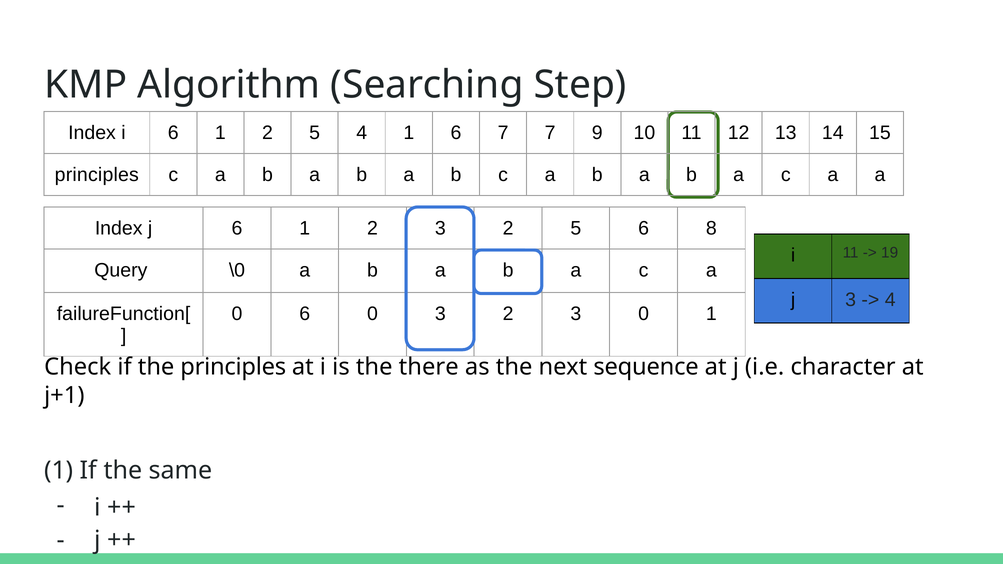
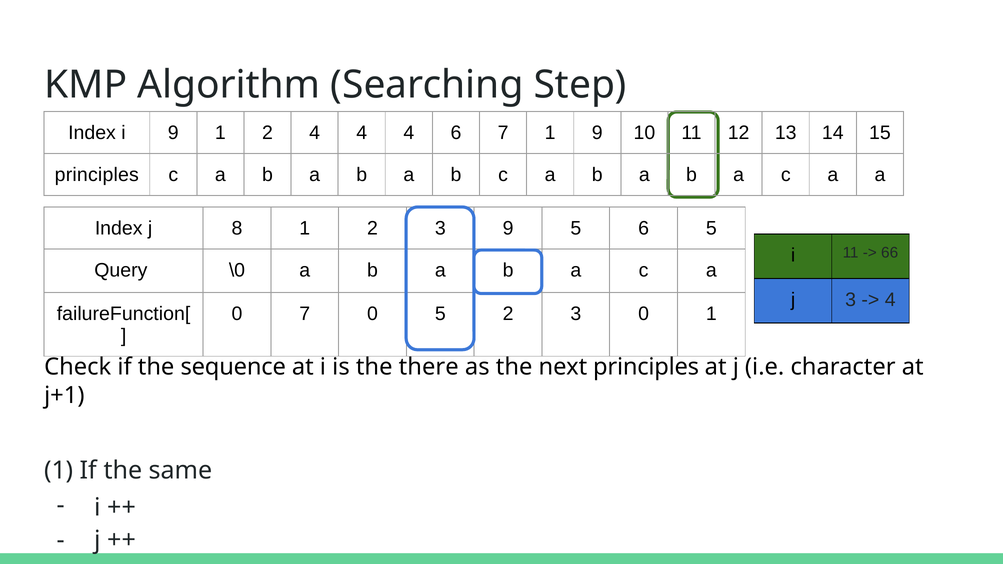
i 6: 6 -> 9 (173, 133)
1 2 5: 5 -> 4 (315, 133)
1: 1 -> 4 (409, 133)
7 7: 7 -> 1 (550, 133)
j 6: 6 -> 8 (237, 228)
2 3 2: 2 -> 9 (508, 228)
6 8: 8 -> 5 (711, 228)
19: 19 -> 66 (890, 253)
0 6: 6 -> 7 (305, 314)
0 3: 3 -> 5 (440, 314)
the principles: principles -> sequence (233, 367)
next sequence: sequence -> principles (646, 367)
